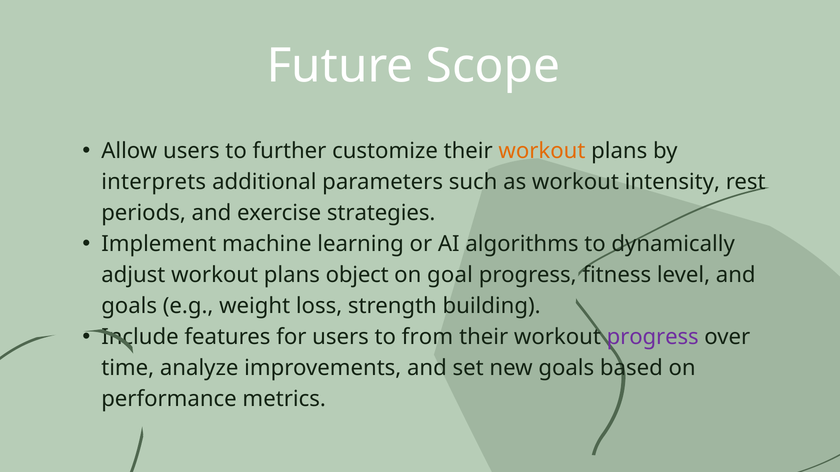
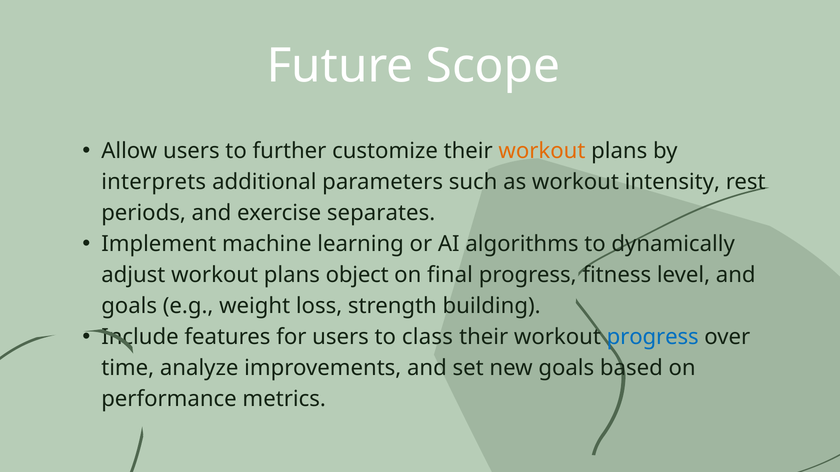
strategies: strategies -> separates (381, 213)
goal: goal -> final (450, 275)
from: from -> class (427, 337)
progress colour: purple -> blue (653, 337)
